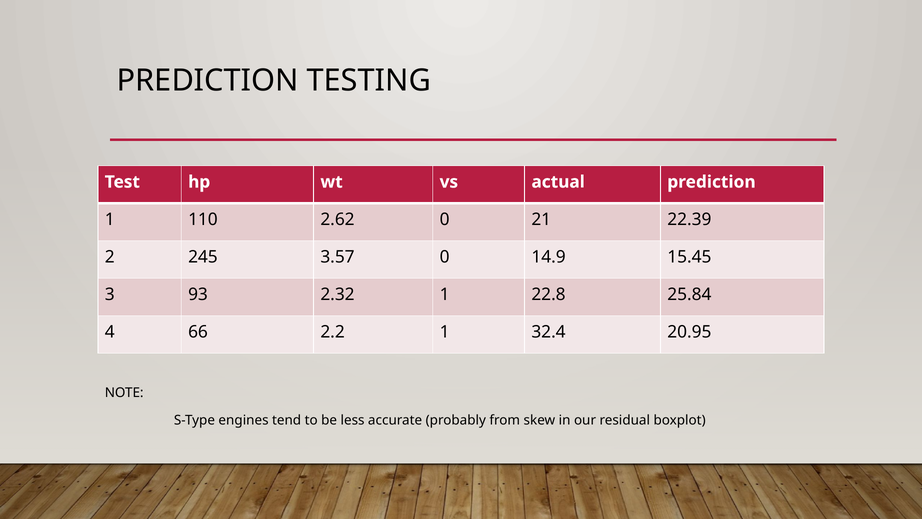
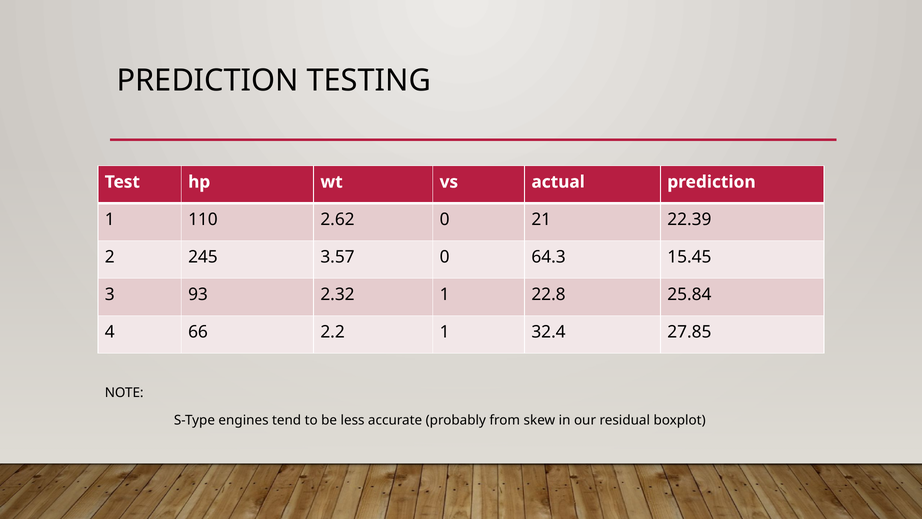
14.9: 14.9 -> 64.3 (549, 257)
20.95: 20.95 -> 27.85 (689, 332)
